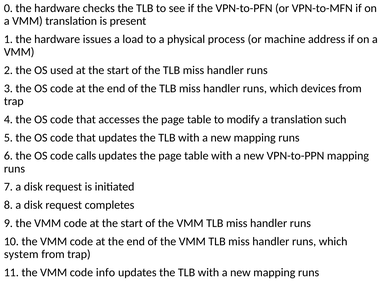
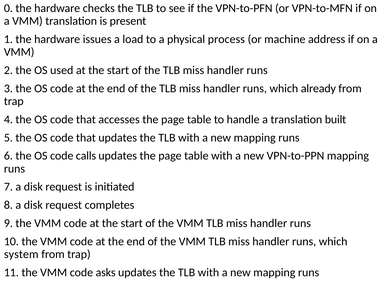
devices: devices -> already (318, 88)
modify: modify -> handle (243, 119)
such: such -> built (336, 119)
info: info -> asks (106, 272)
